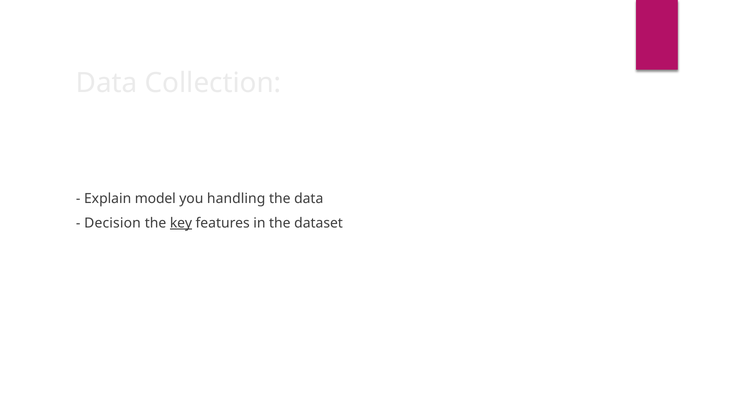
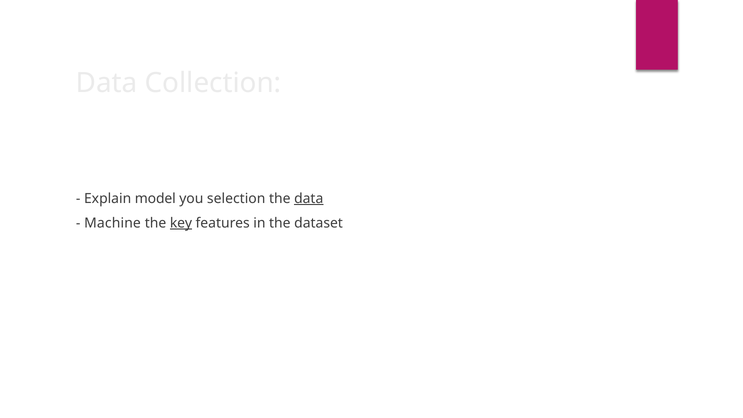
handling: handling -> selection (236, 198)
data underline: none -> present (309, 198)
Decision: Decision -> Machine (113, 223)
